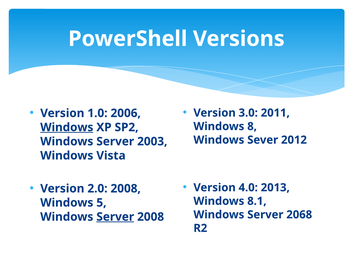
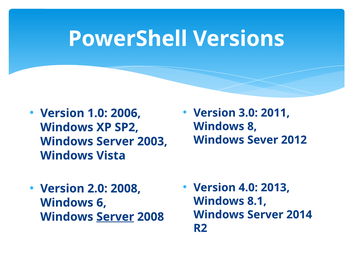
Windows underline: present -> none (67, 127)
5: 5 -> 6 (101, 202)
2068: 2068 -> 2014 (299, 214)
